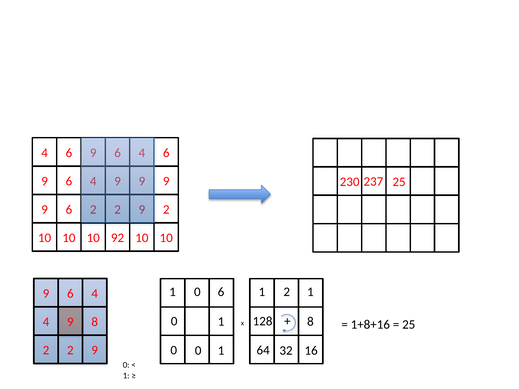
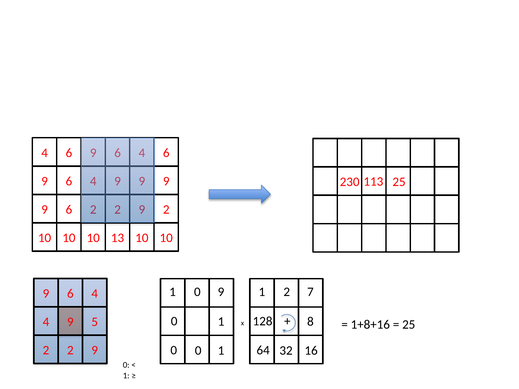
237: 237 -> 113 (373, 182)
92: 92 -> 13 (118, 238)
0 6: 6 -> 9 (221, 292)
1 2 1: 1 -> 7 (310, 292)
9 8: 8 -> 5 (95, 322)
